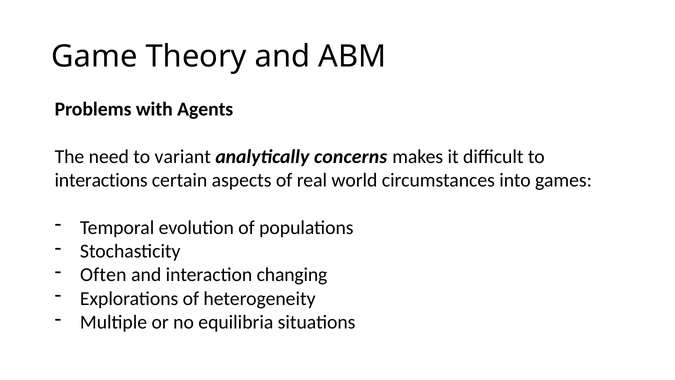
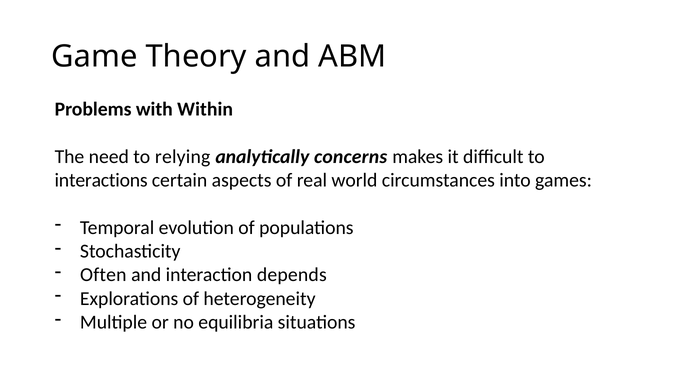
Agents: Agents -> Within (205, 109)
variant: variant -> relying (183, 157)
changing: changing -> depends (292, 275)
